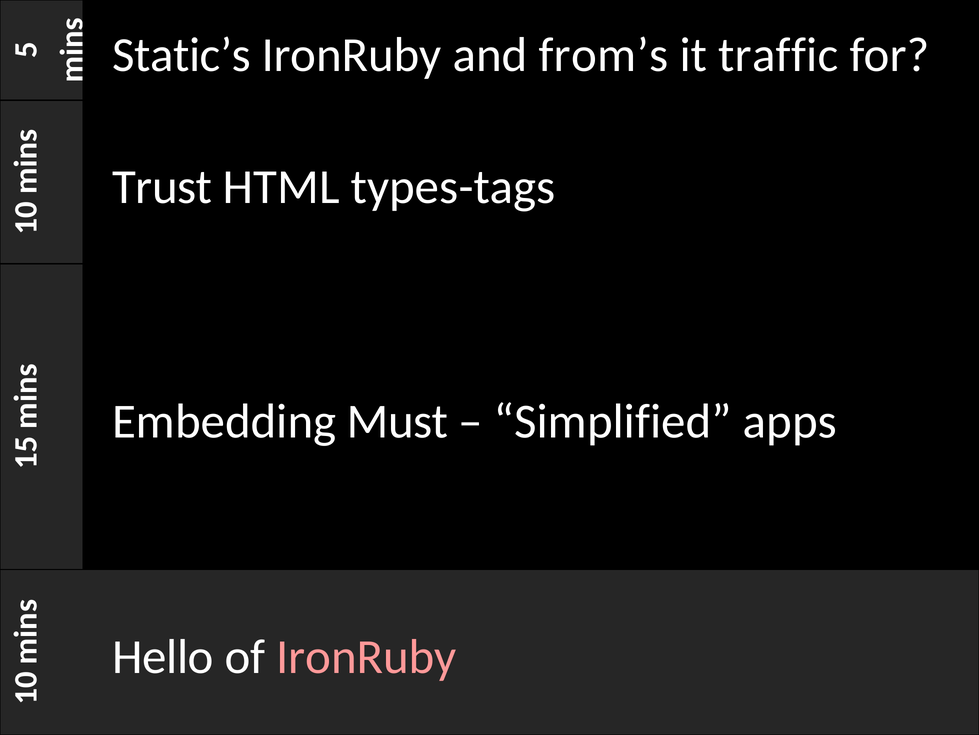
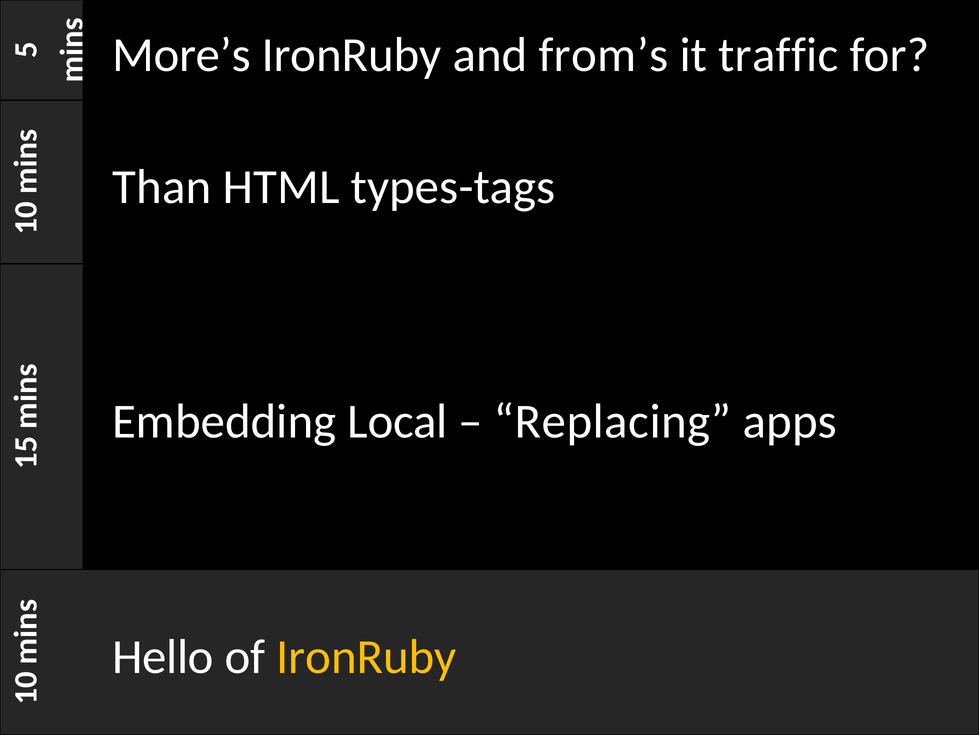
Static’s: Static’s -> More’s (181, 55)
Trust: Trust -> Than (162, 187)
Must: Must -> Local (397, 421)
Simplified: Simplified -> Replacing (613, 421)
IronRuby colour: pink -> yellow (366, 657)
